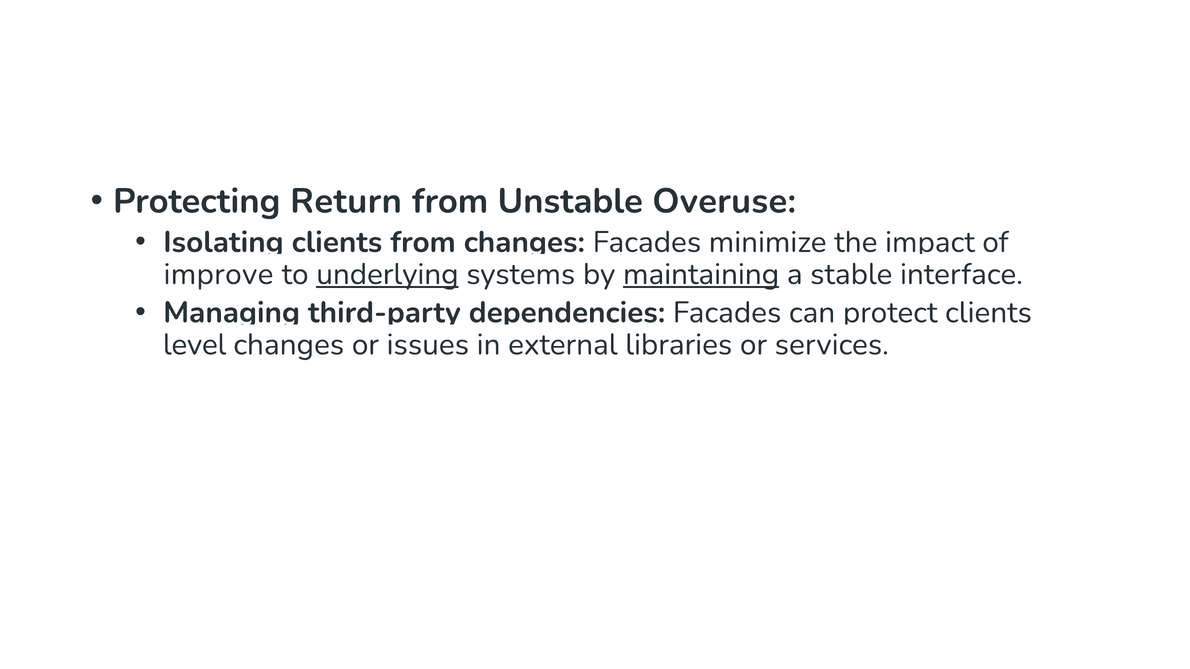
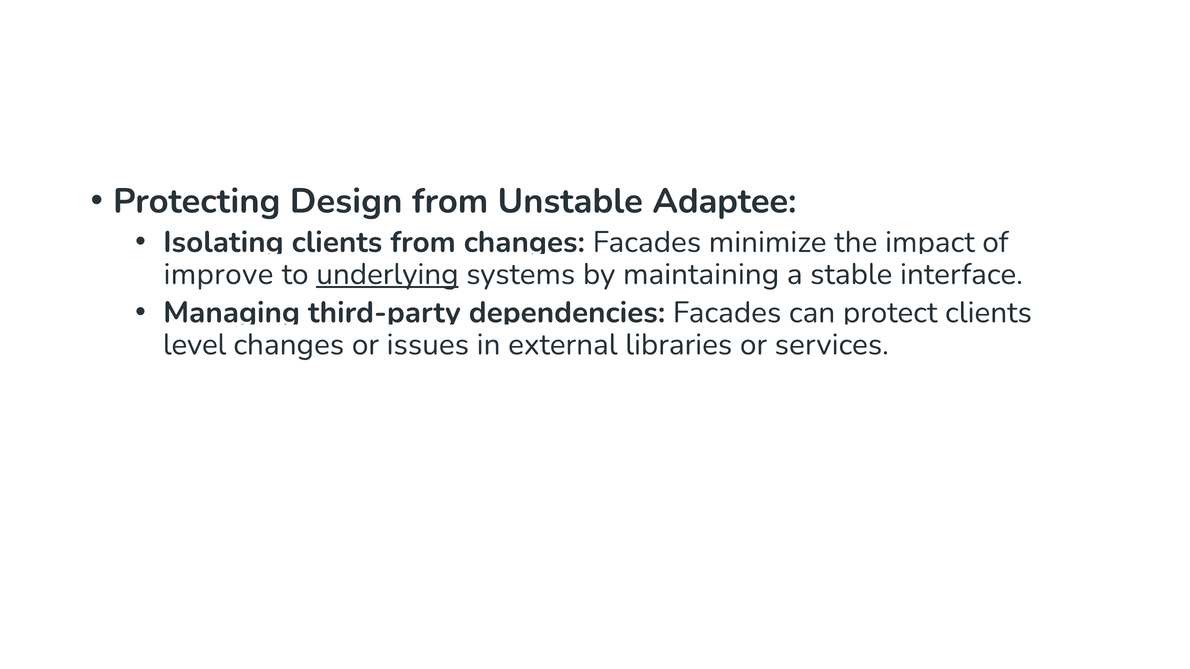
Return: Return -> Design (346, 201)
Overuse: Overuse -> Adaptee (724, 201)
maintaining underline: present -> none (701, 274)
